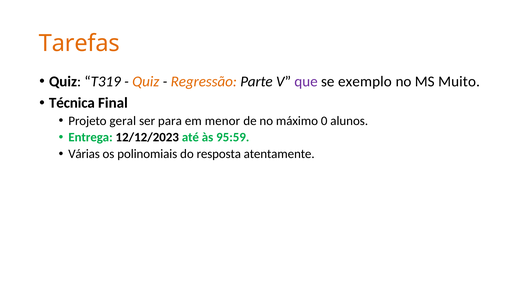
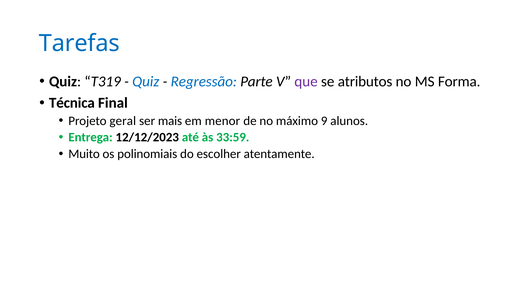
Tarefas colour: orange -> blue (79, 43)
Quiz colour: orange -> blue (146, 81)
Regressão colour: orange -> blue (204, 81)
exemplo: exemplo -> atributos (365, 81)
Muito: Muito -> Forma (459, 81)
para: para -> mais (170, 121)
0: 0 -> 9 (324, 121)
95:59: 95:59 -> 33:59 (233, 137)
Várias: Várias -> Muito (84, 154)
resposta: resposta -> escolher (219, 154)
